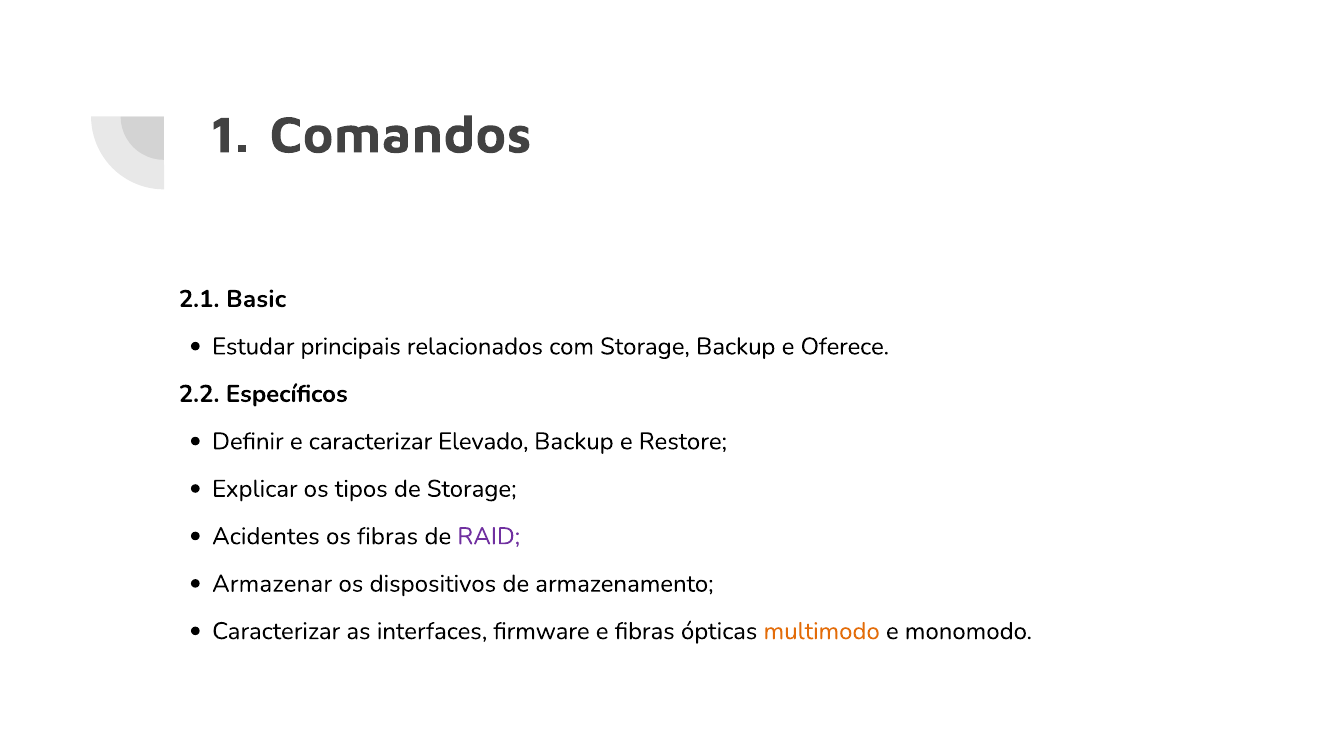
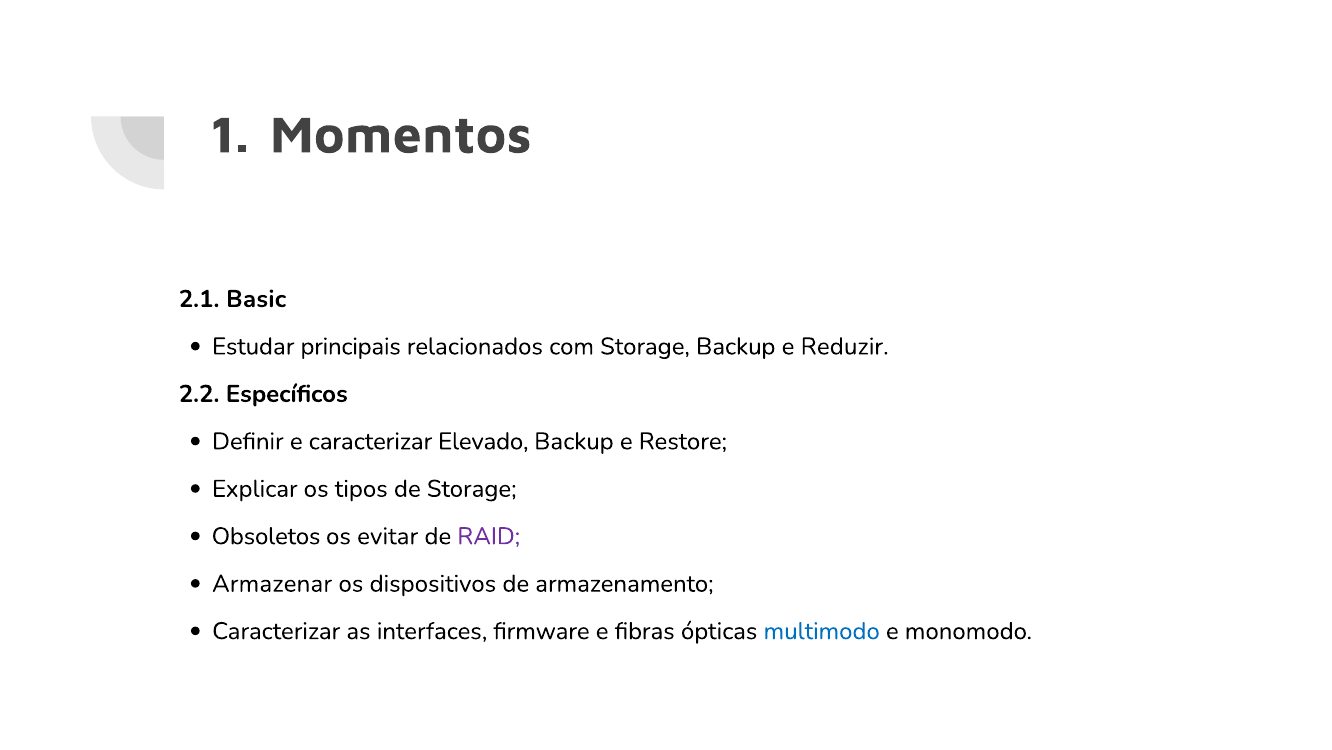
Comandos: Comandos -> Momentos (401, 135)
Oferece: Oferece -> Reduzir (845, 346)
Acidentes: Acidentes -> Obsoletos (266, 536)
os fibras: fibras -> evitar (388, 536)
multimodo colour: orange -> blue (822, 631)
